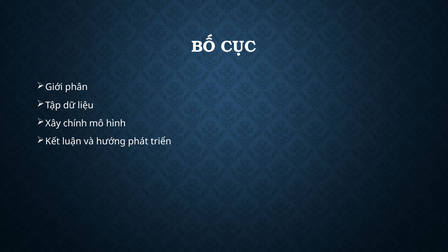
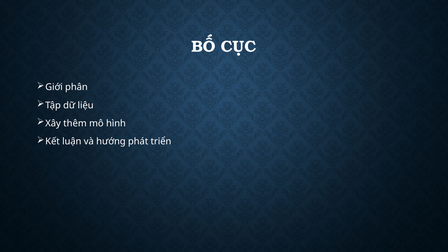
chính: chính -> thêm (75, 123)
